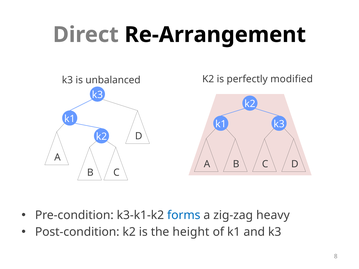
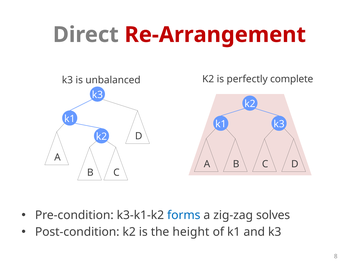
Re-Arrangement colour: black -> red (215, 35)
modified: modified -> complete (292, 79)
heavy: heavy -> solves (273, 215)
